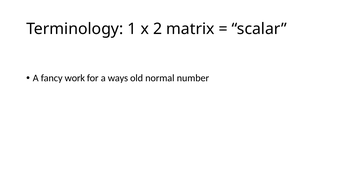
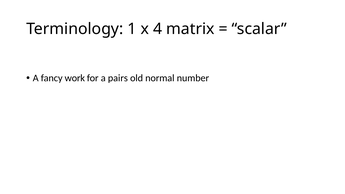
2: 2 -> 4 (158, 29)
ways: ways -> pairs (118, 78)
